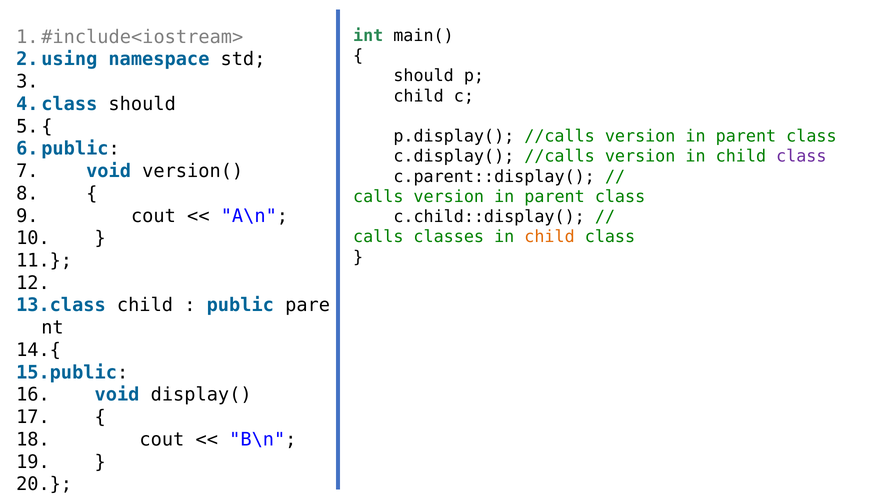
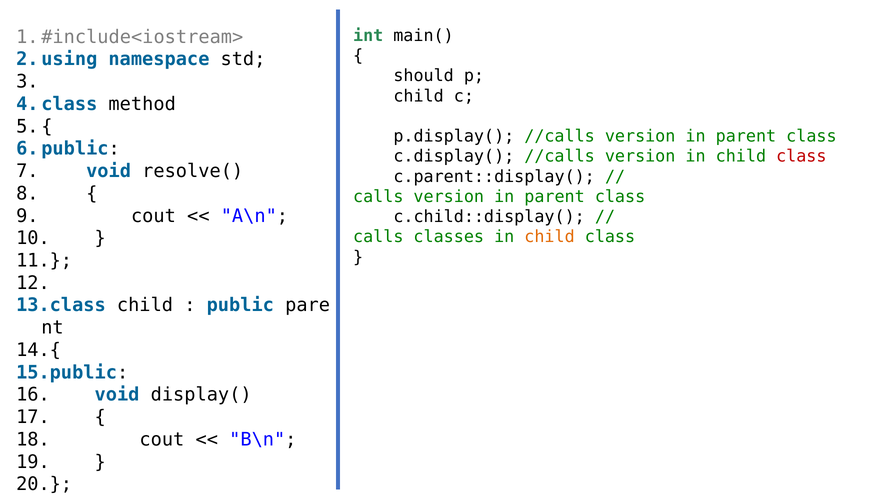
should: should -> method (142, 104)
class colour: purple -> red (801, 156)
version(: version( -> resolve( (193, 171)
